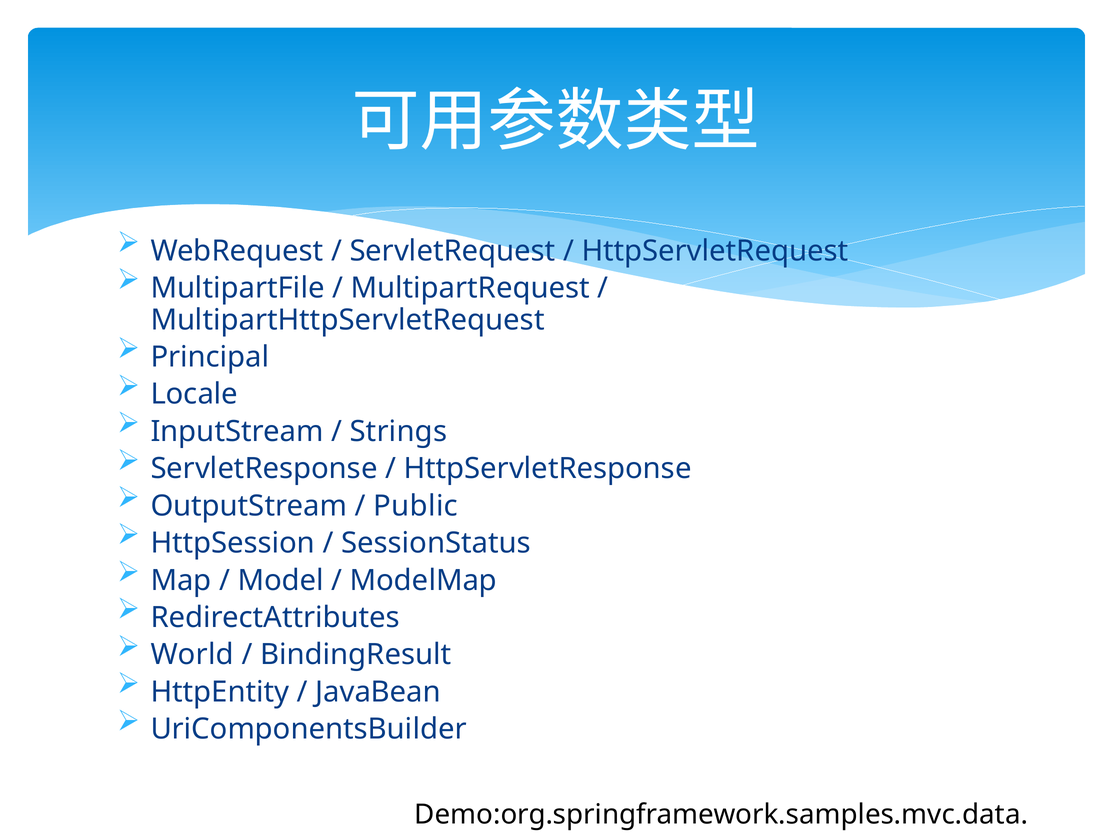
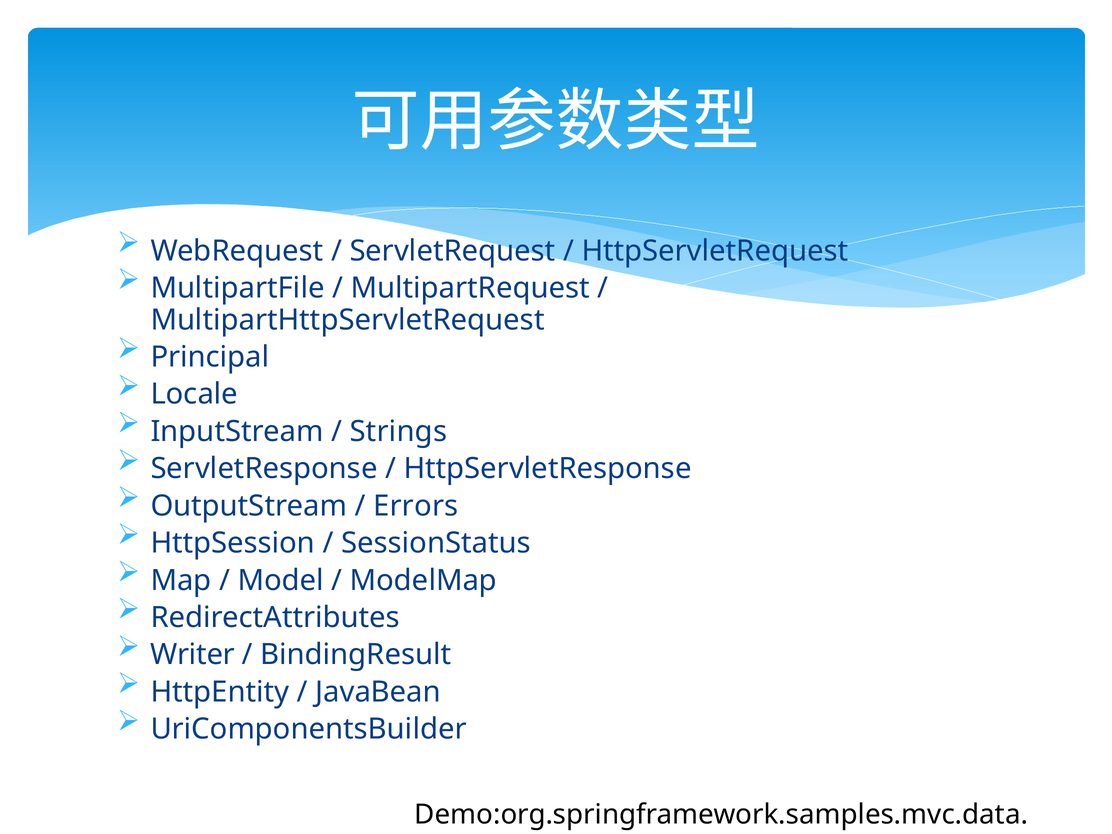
Public: Public -> Errors (416, 506)
World: World -> Writer (193, 655)
